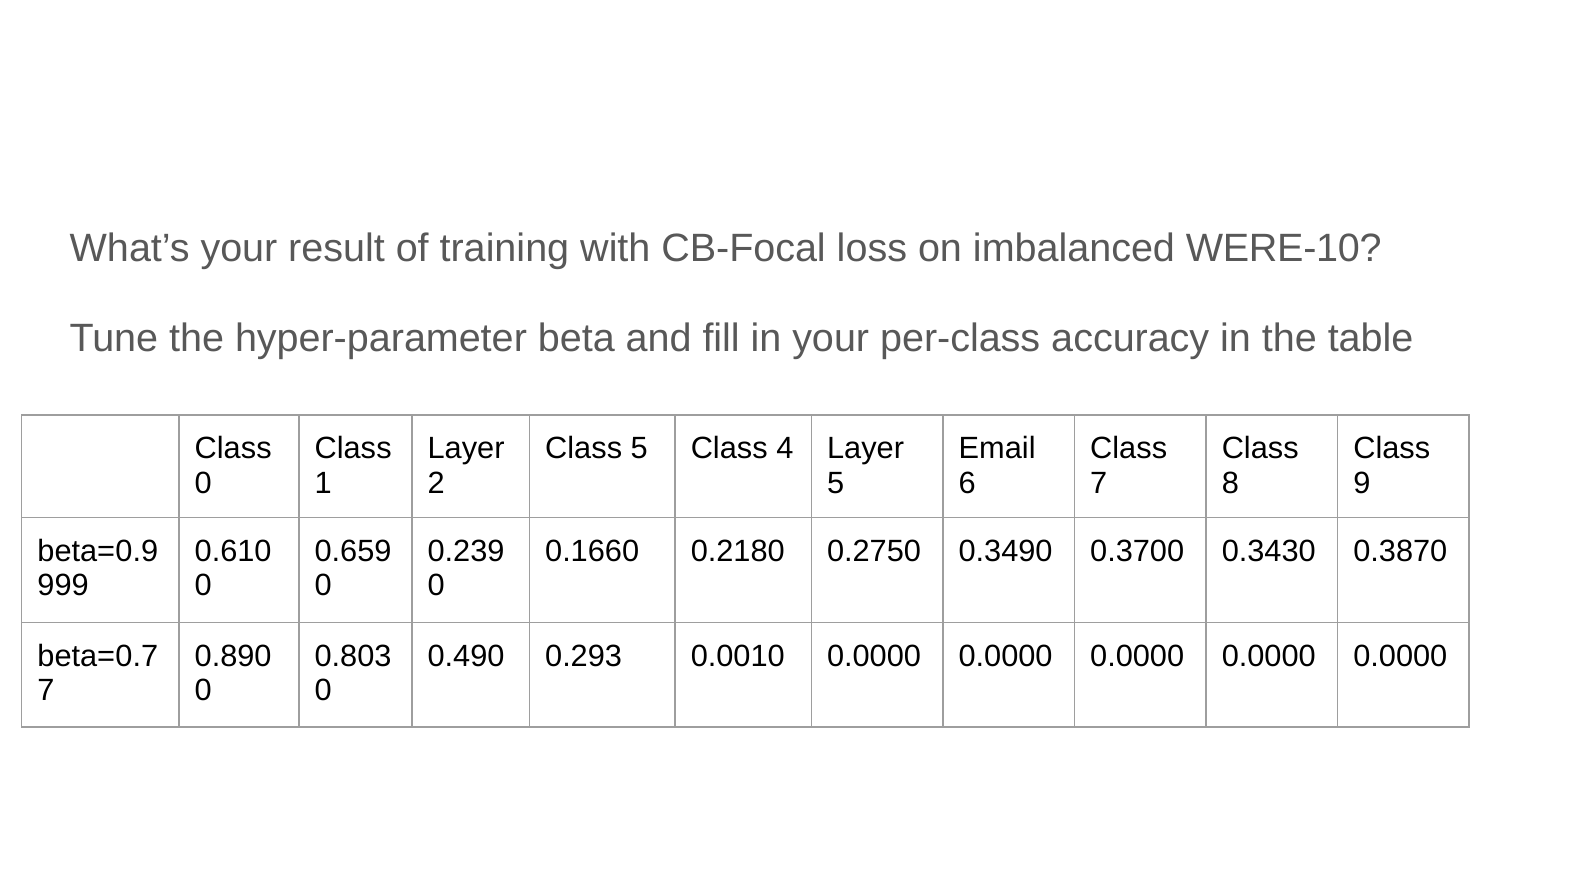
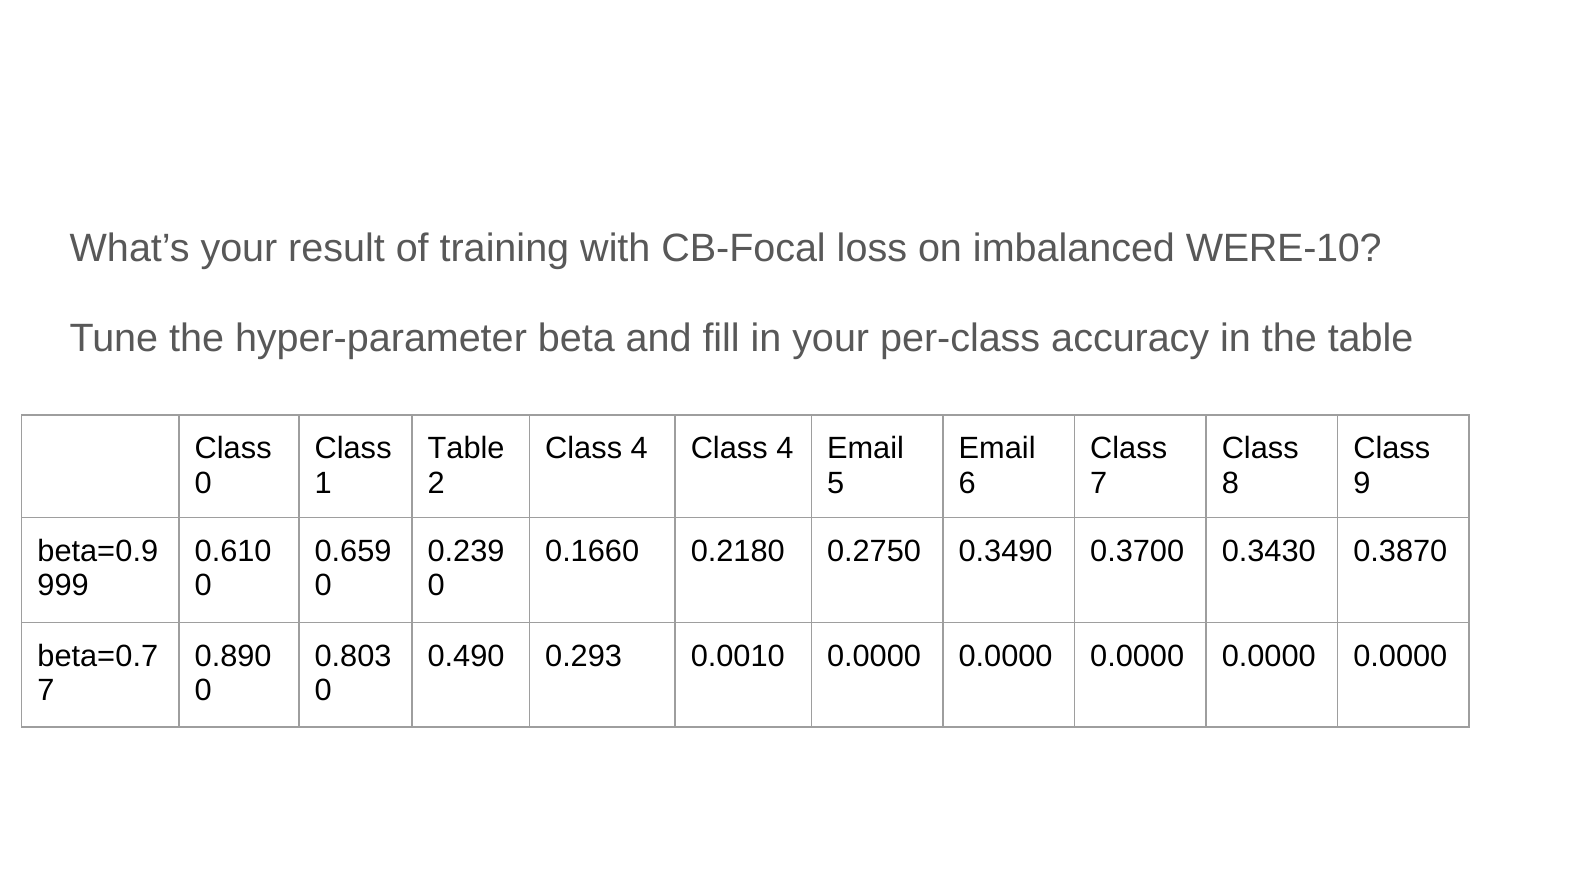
Layer: Layer -> Table (466, 449)
5: 5 -> 4 (639, 449)
4 Layer: Layer -> Email (866, 449)
